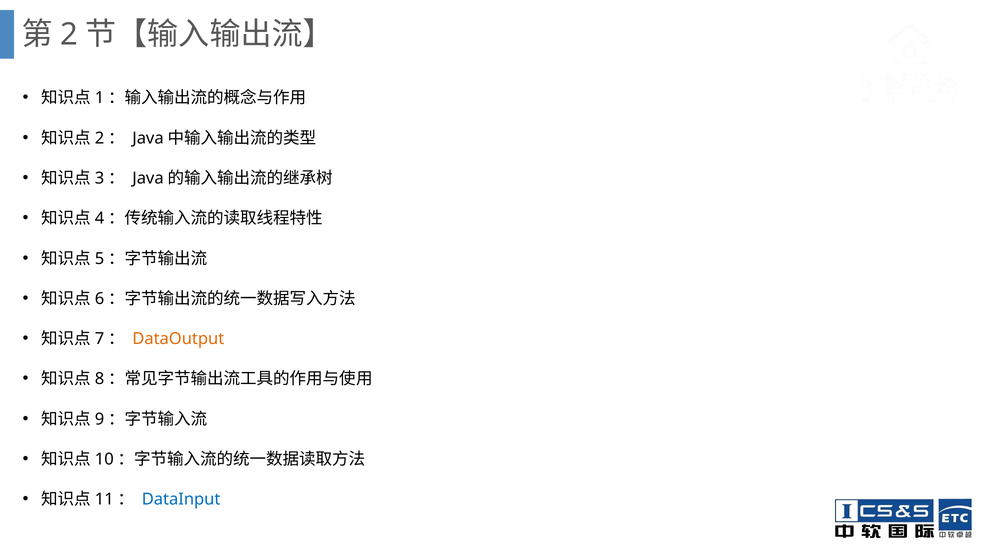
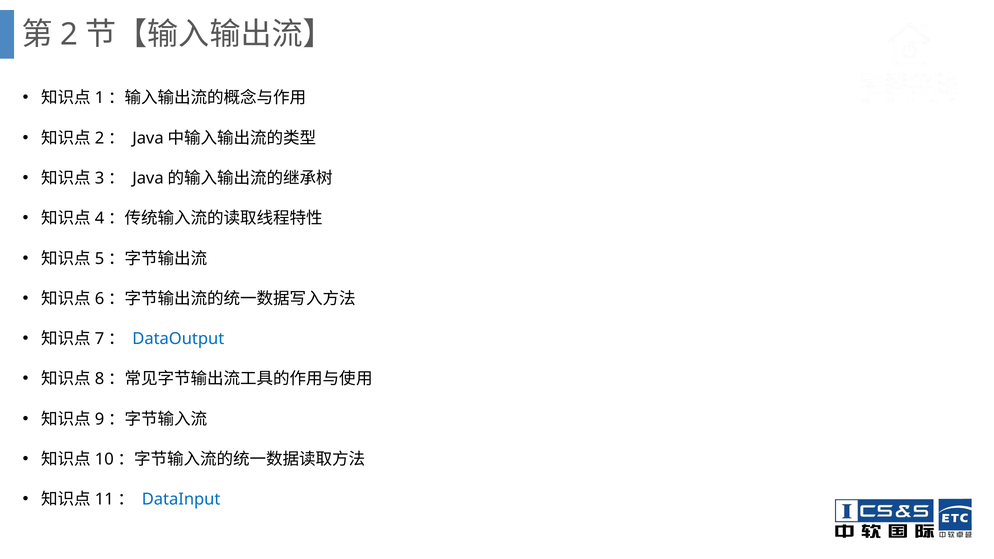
DataOutput colour: orange -> blue (178, 339)
